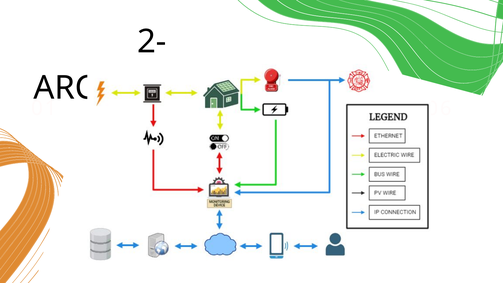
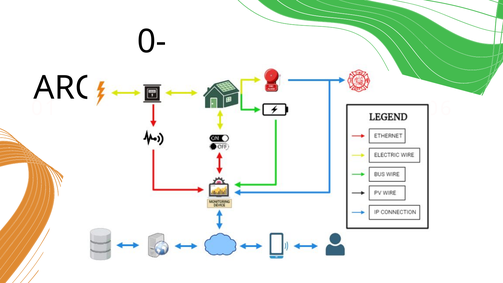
2-: 2- -> 0- (152, 42)
